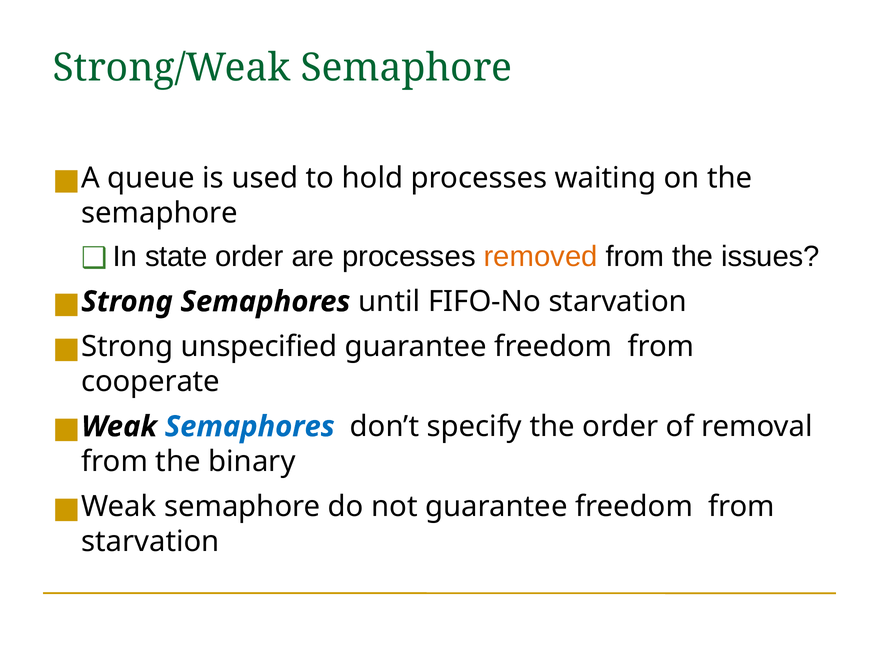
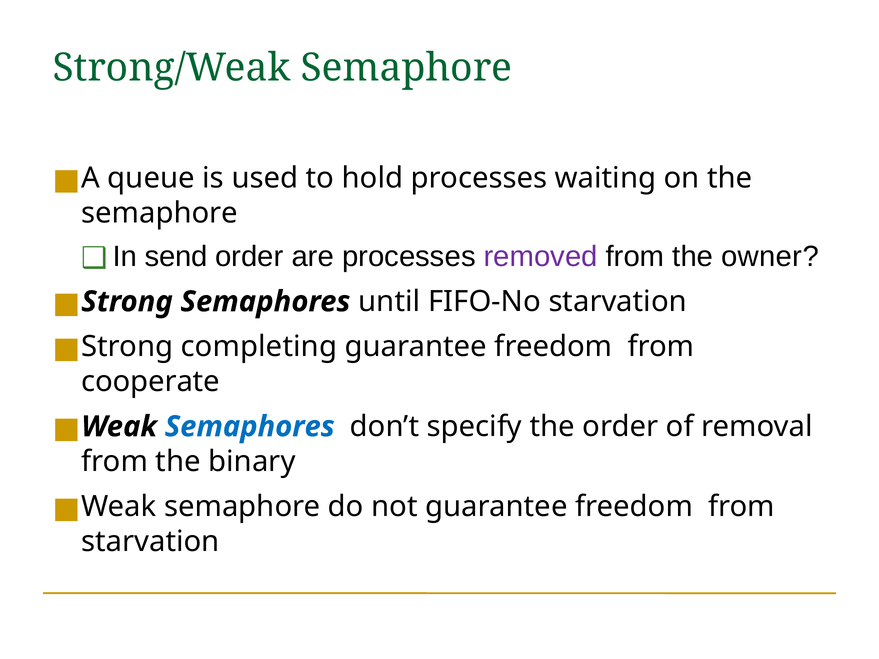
state: state -> send (176, 257)
removed colour: orange -> purple (541, 257)
issues: issues -> owner (770, 257)
unspecified: unspecified -> completing (259, 347)
